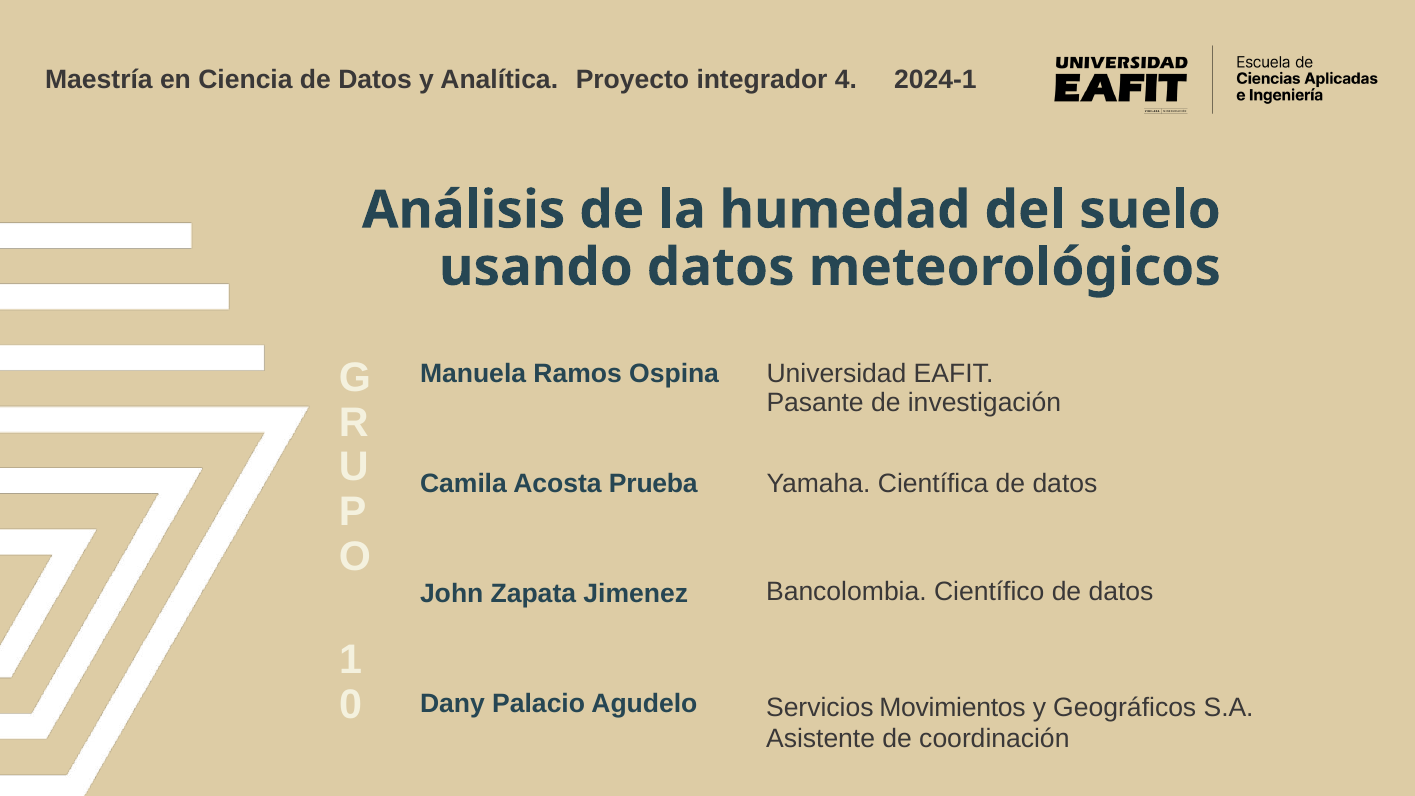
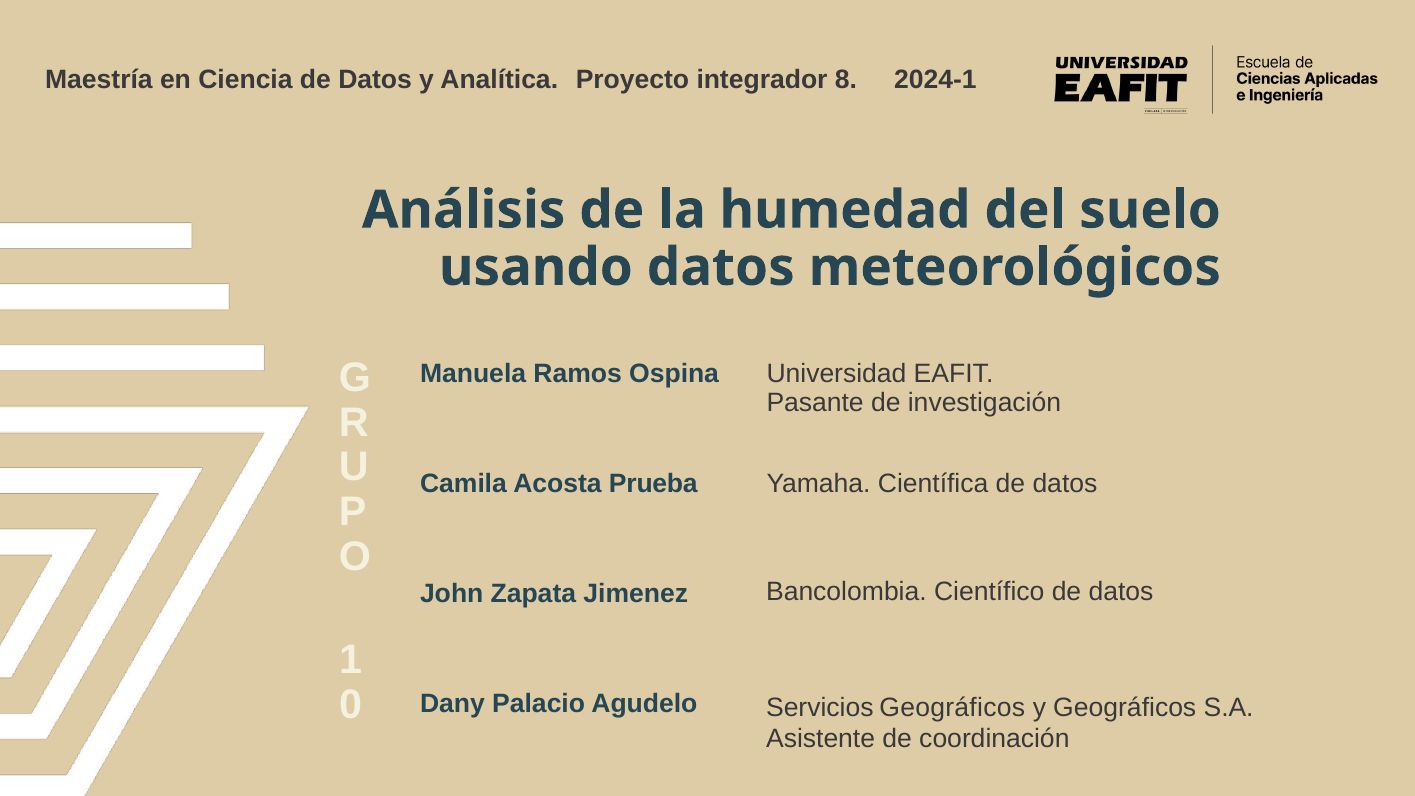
4: 4 -> 8 (846, 80)
Servicios Movimientos: Movimientos -> Geográficos (952, 707)
